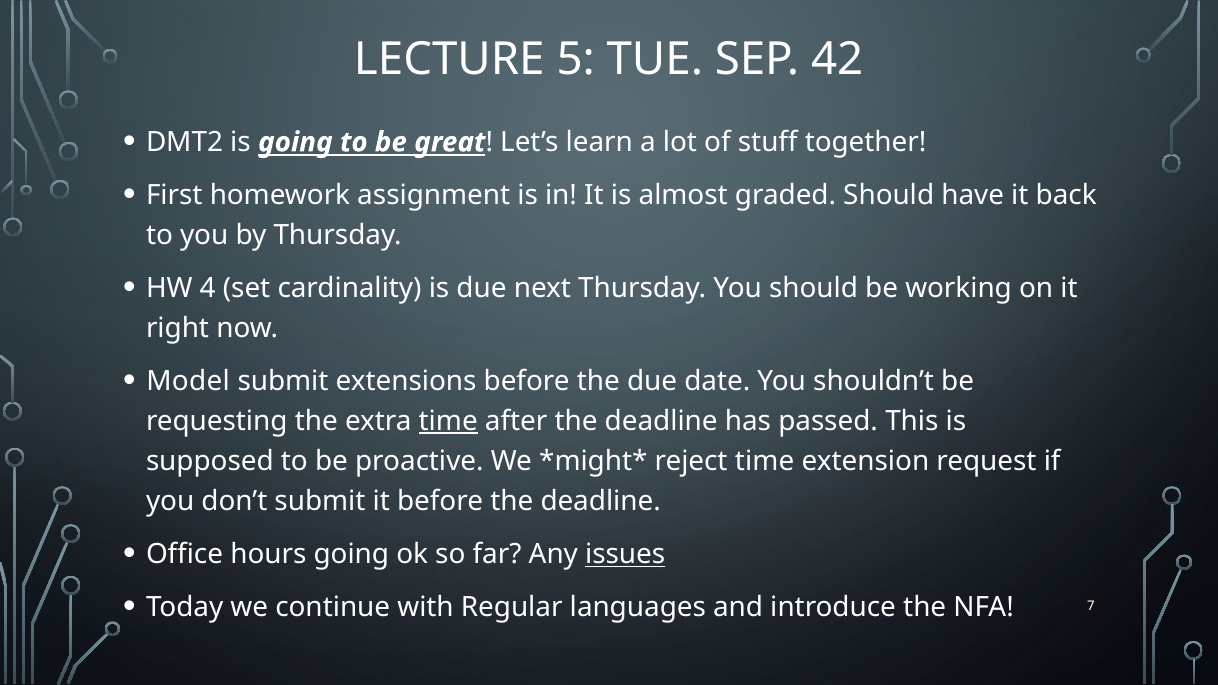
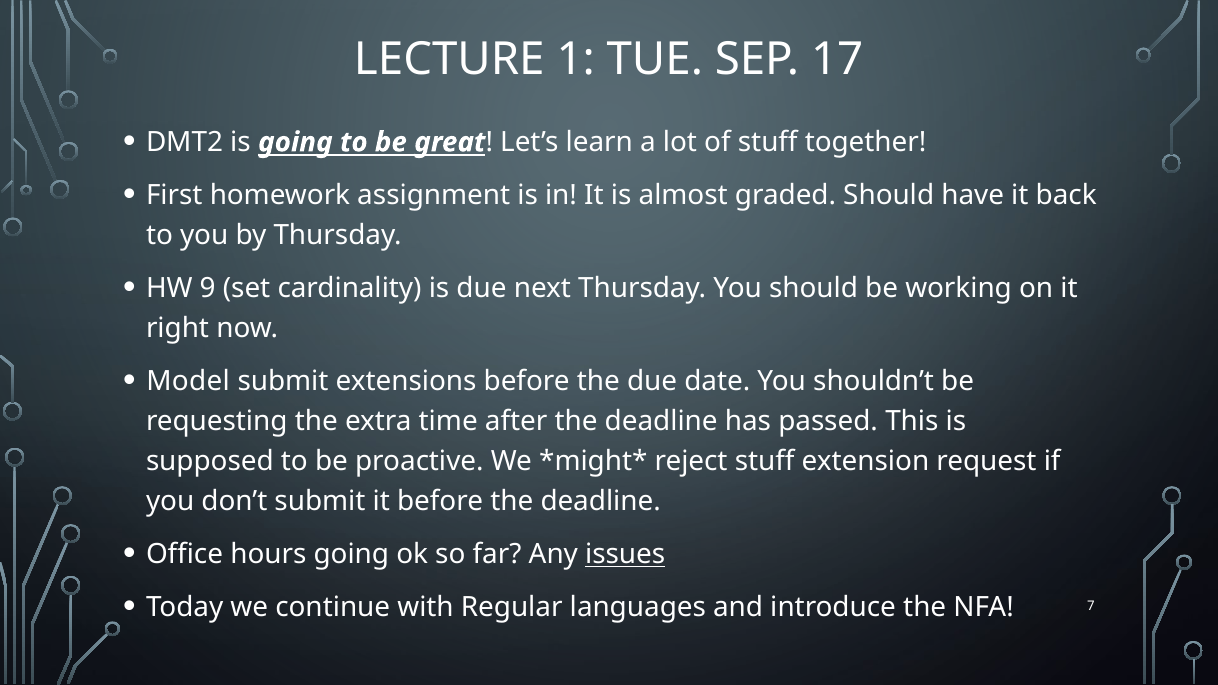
5: 5 -> 1 (576, 59)
42: 42 -> 17 (837, 59)
4: 4 -> 9 (208, 288)
time underline: present -> none (448, 421)
reject time: time -> stuff (765, 462)
